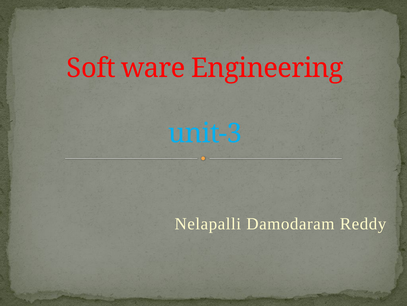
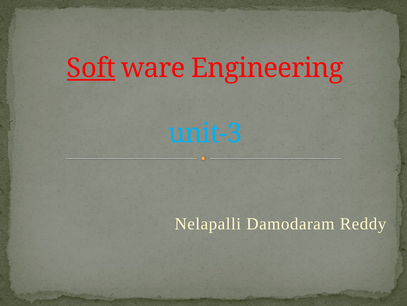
Soft underline: none -> present (91, 68)
